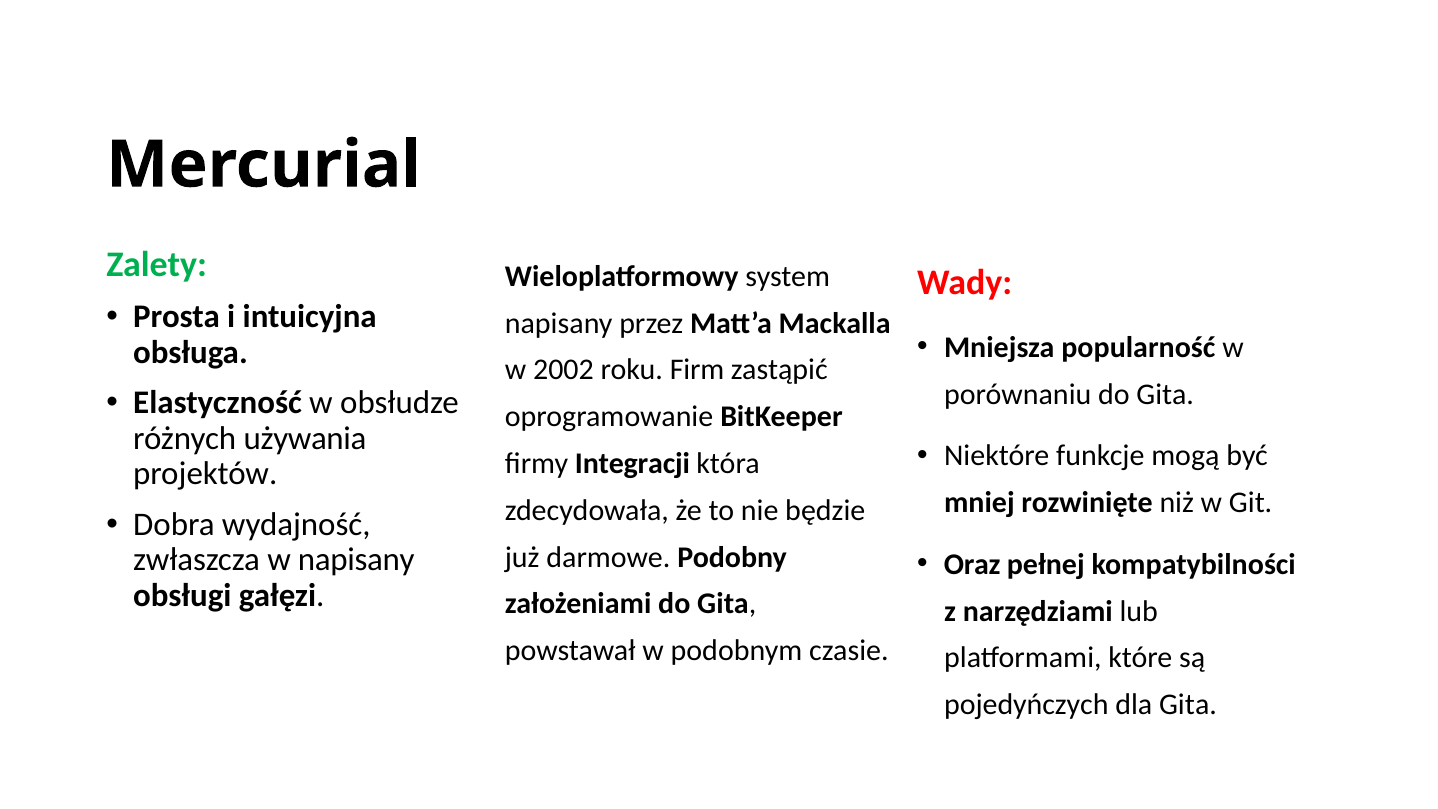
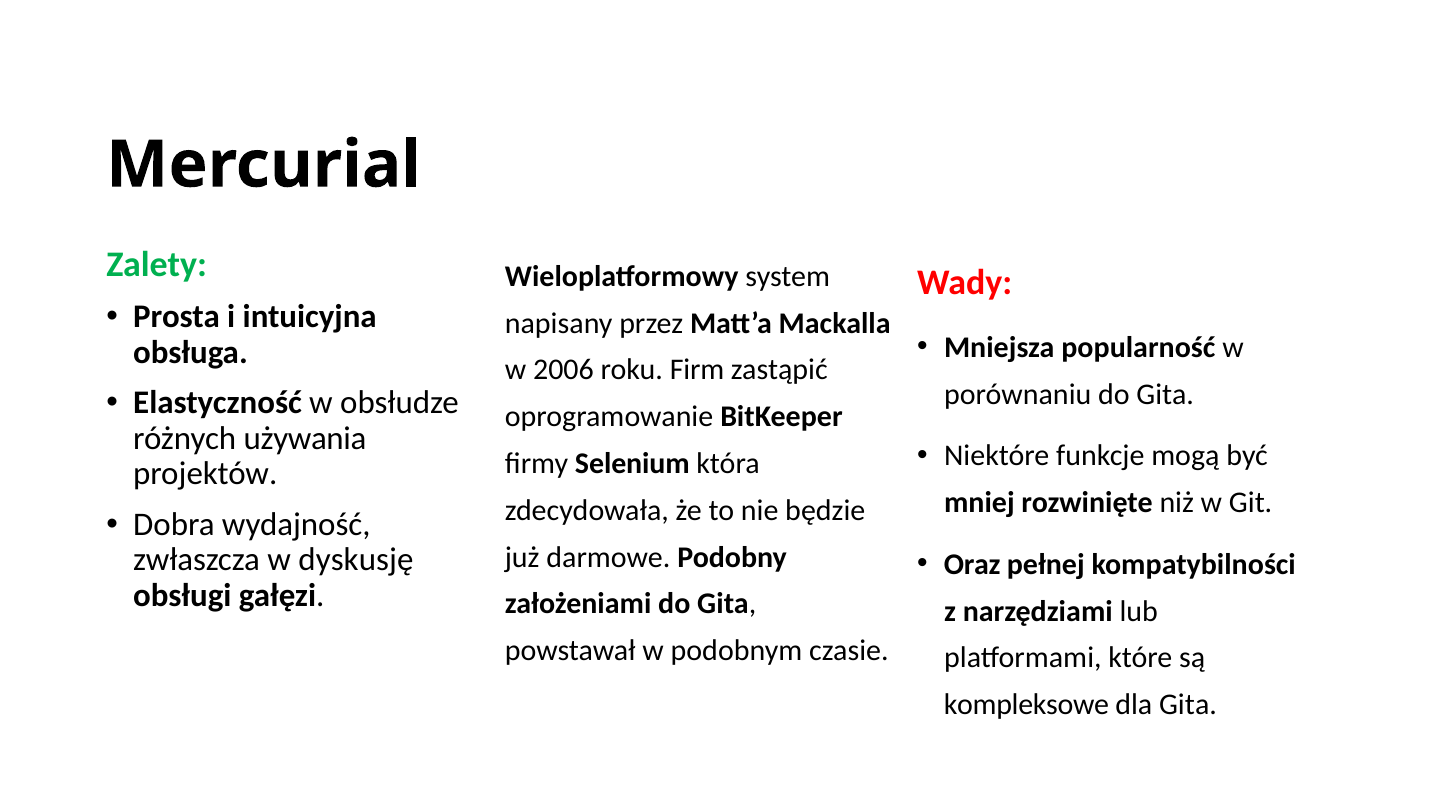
2002: 2002 -> 2006 (563, 370)
Integracji: Integracji -> Selenium (632, 463)
w napisany: napisany -> dyskusję (356, 560)
pojedyńczych: pojedyńczych -> kompleksowe (1026, 705)
